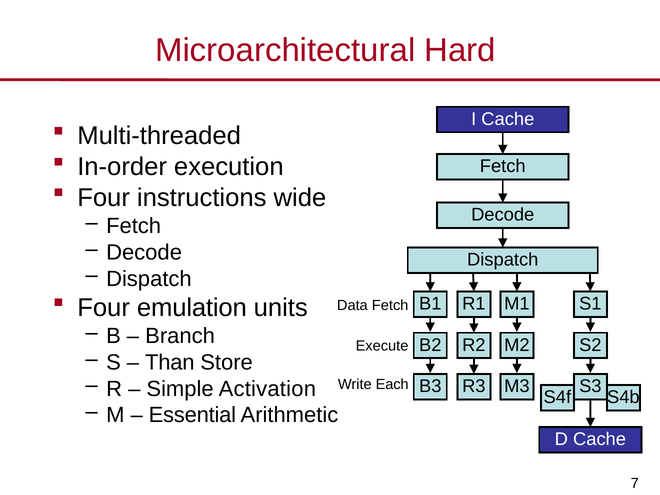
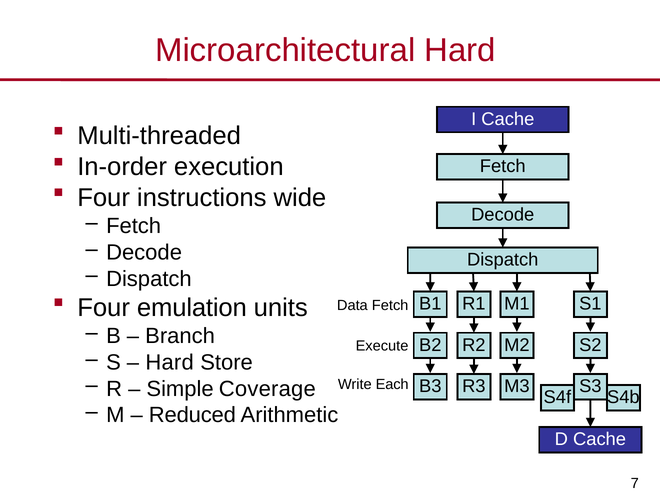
Than: Than -> Hard (170, 362)
Activation: Activation -> Coverage (267, 389)
Essential: Essential -> Reduced (192, 415)
